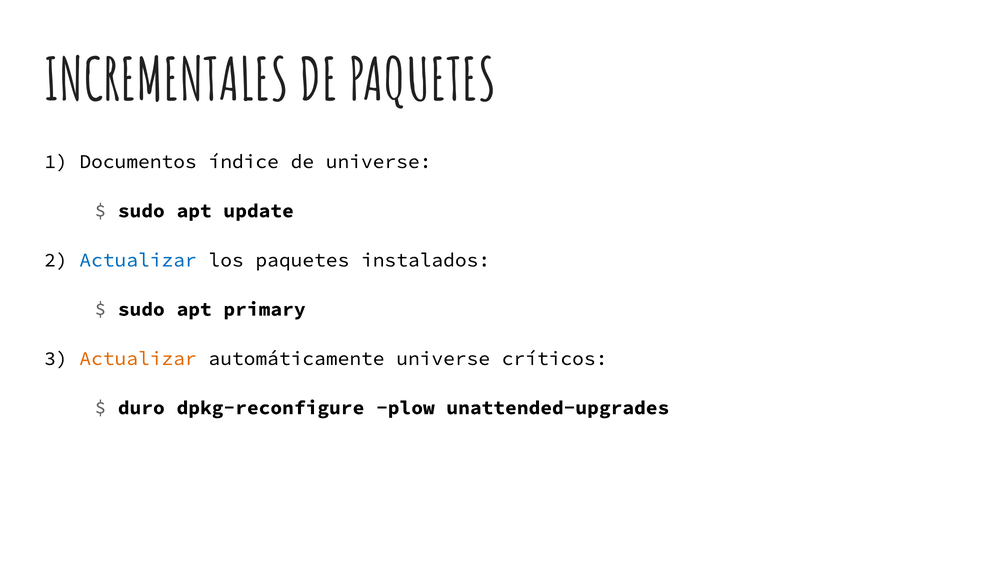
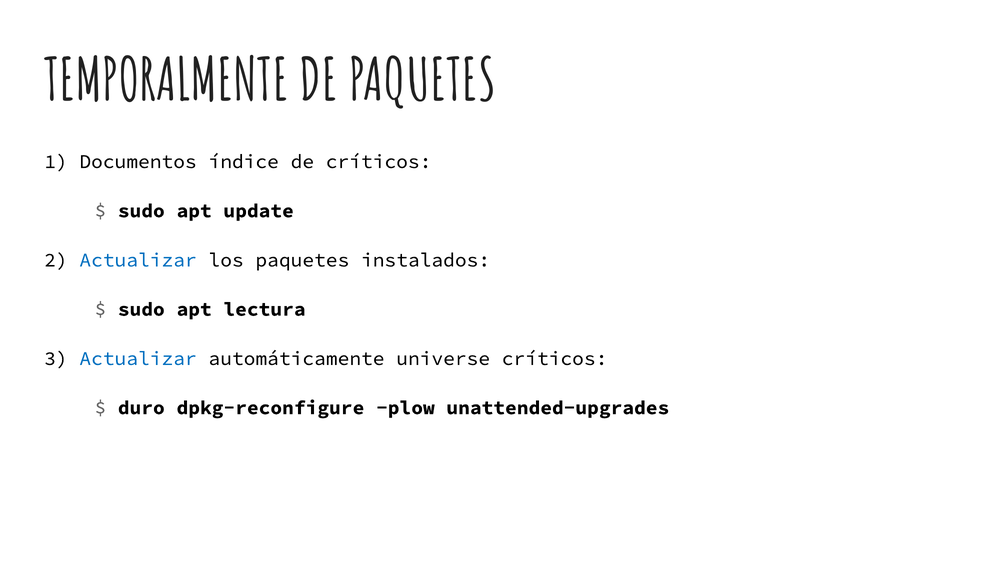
INCREMENTALES: INCREMENTALES -> TEMPORALMENTE (167, 81)
de universe: universe -> críticos (379, 162)
primary: primary -> lectura (265, 309)
Actualizar colour: orange -> blue (138, 358)
